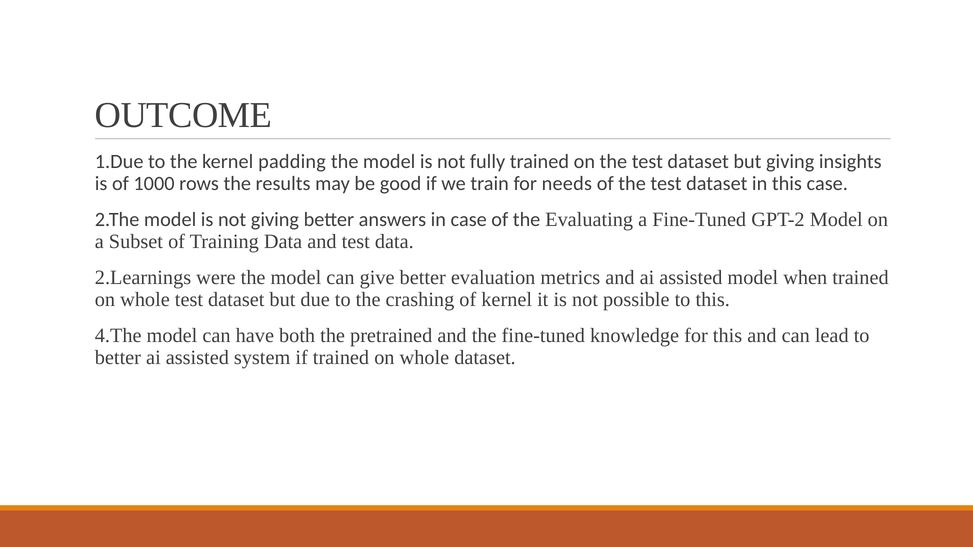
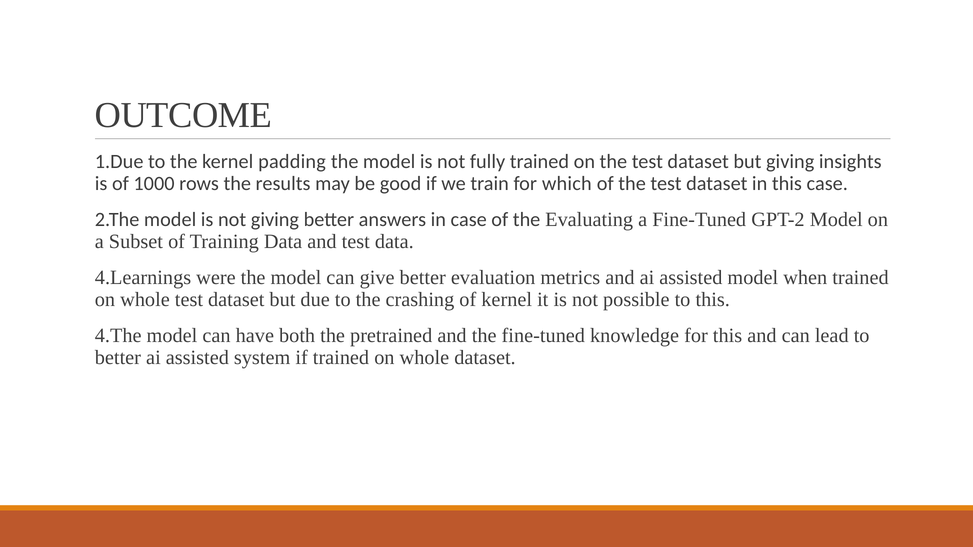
needs: needs -> which (567, 184)
2.Learnings: 2.Learnings -> 4.Learnings (143, 278)
